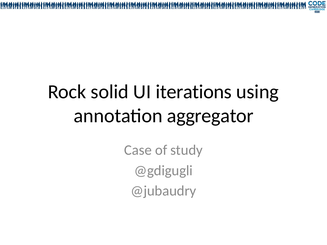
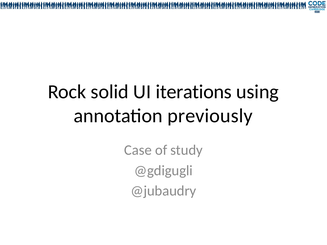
aggregator: aggregator -> previously (210, 116)
